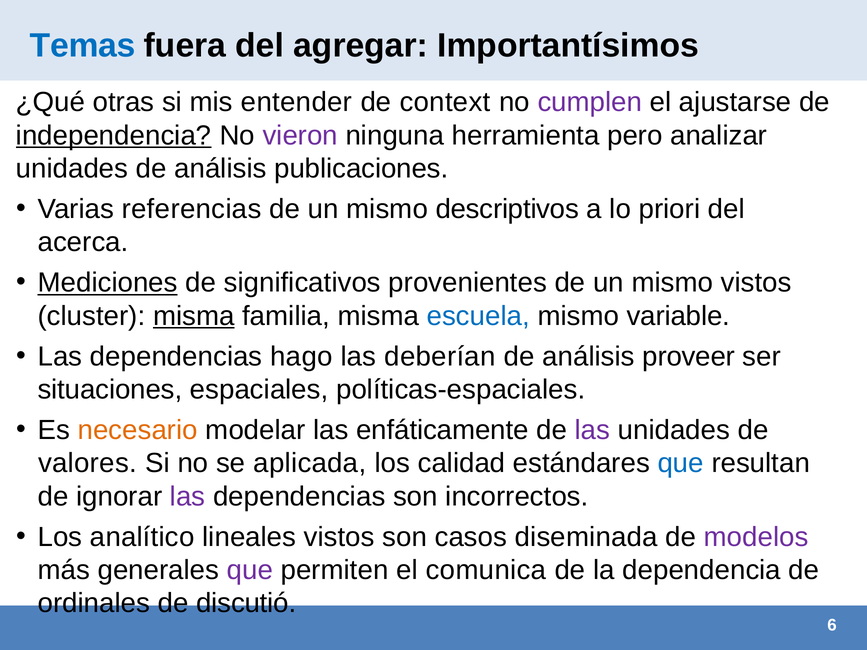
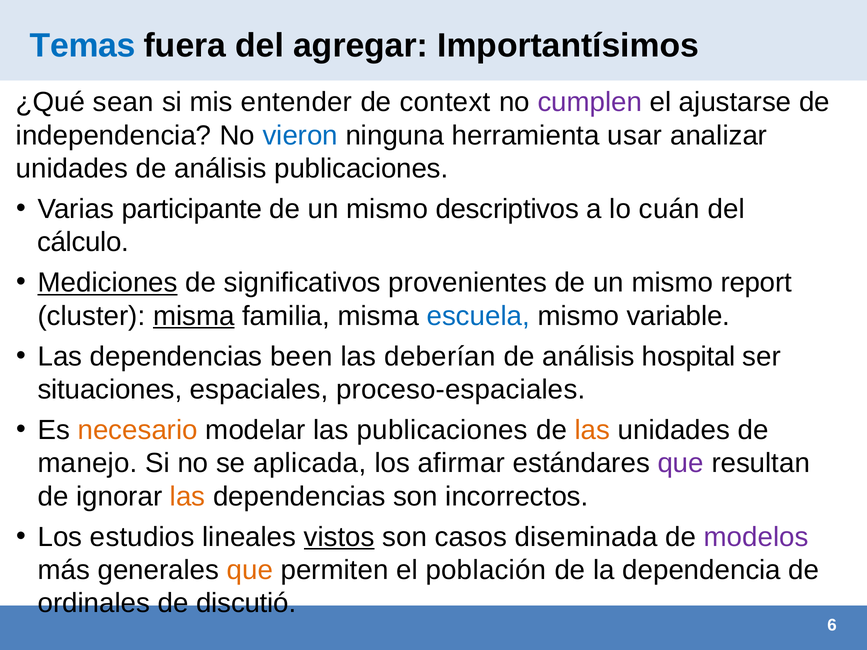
otras: otras -> sean (123, 102)
independencia underline: present -> none (114, 136)
vieron colour: purple -> blue (300, 136)
pero: pero -> usar (635, 136)
referencias: referencias -> participante (192, 209)
priori: priori -> cuán (669, 209)
acerca: acerca -> cálculo (83, 242)
mismo vistos: vistos -> report (756, 283)
hago: hago -> been (301, 357)
proveer: proveer -> hospital (689, 357)
políticas-espaciales: políticas-espaciales -> proceso-espaciales (461, 390)
las enfáticamente: enfáticamente -> publicaciones (442, 430)
las colour: purple -> orange (592, 430)
valores: valores -> manejo (88, 463)
calidad: calidad -> afirmar (461, 463)
que colour: blue -> purple (681, 463)
las colour: purple -> orange (188, 497)
analítico: analítico -> estudios (142, 537)
vistos underline: none -> present (339, 537)
que colour: purple -> orange (250, 570)
comunica: comunica -> población (486, 570)
